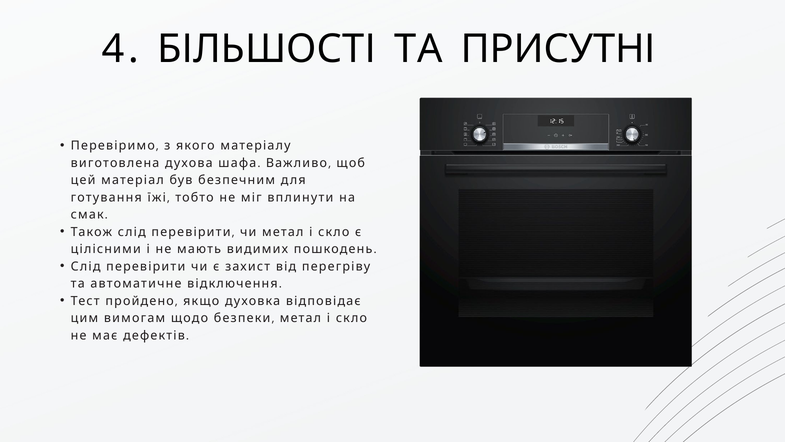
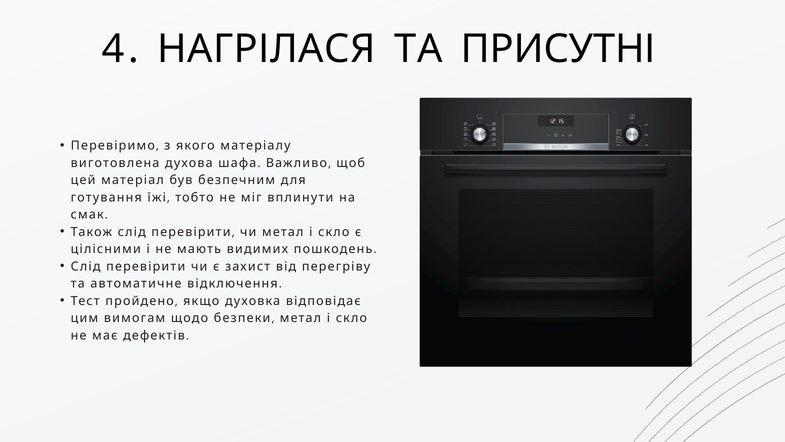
БІЛЬШОСТІ: БІЛЬШОСТІ -> НАГРІЛАСЯ (266, 49)
